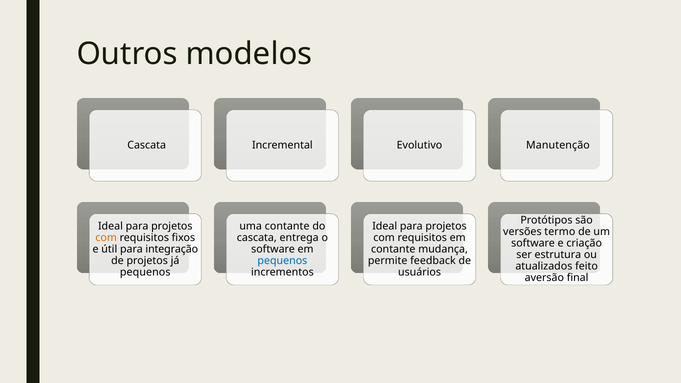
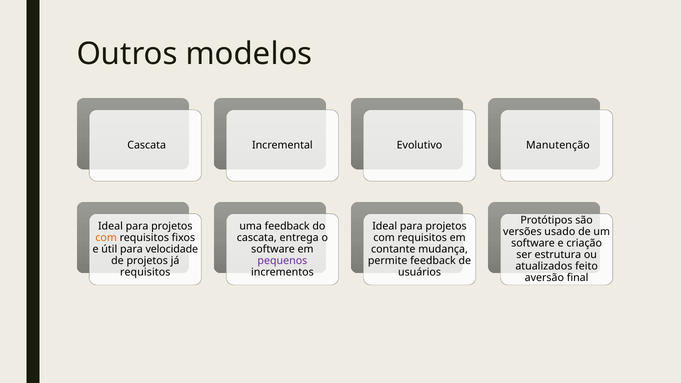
uma contante: contante -> feedback (287, 226)
termo: termo -> usado (560, 232)
integração: integração -> velocidade (172, 249)
pequenos colour: blue -> purple (282, 261)
pequenos: pequenos -> requisitos (145, 272)
